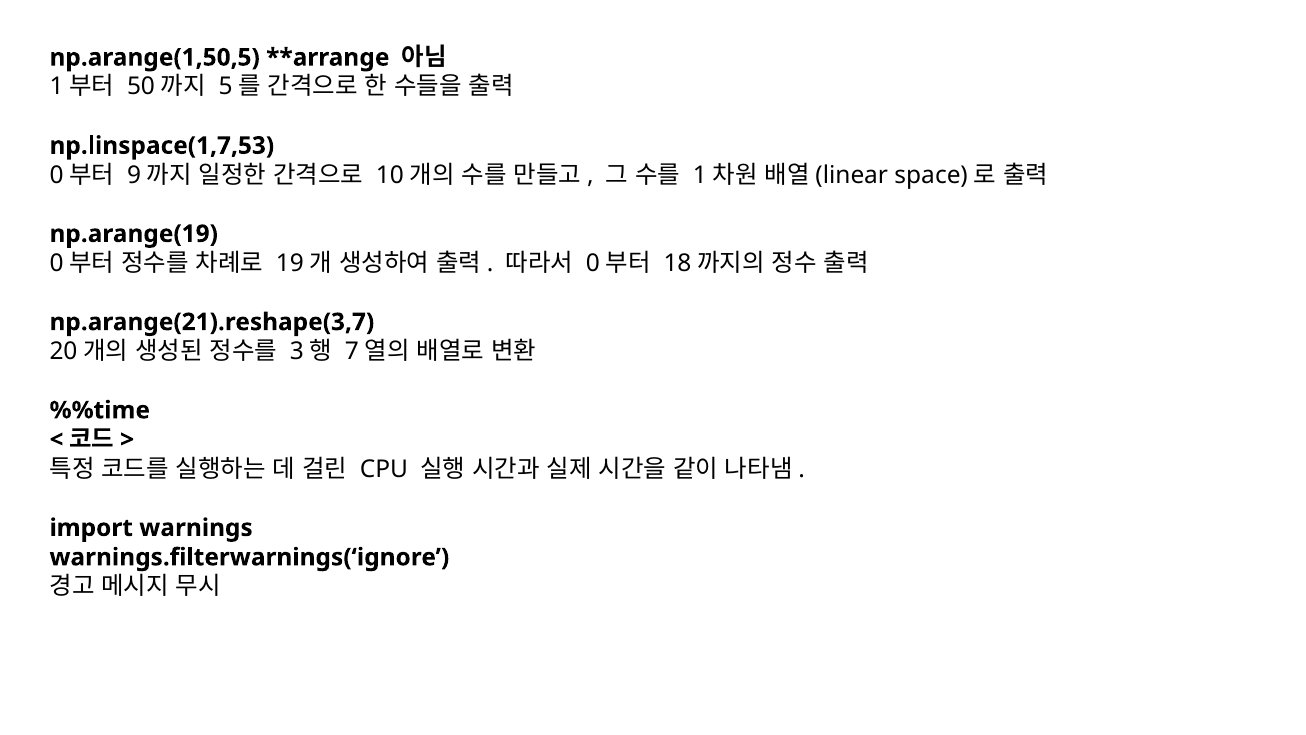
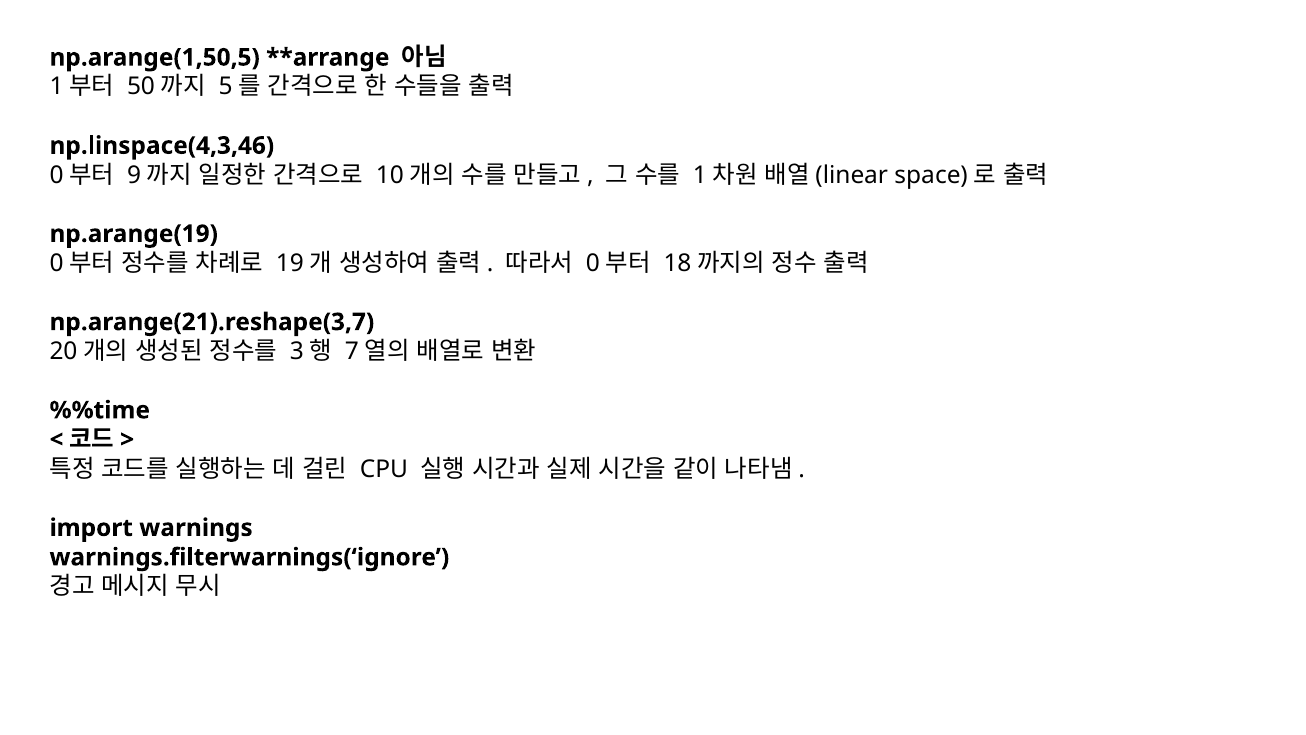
np.linspace(1,7,53: np.linspace(1,7,53 -> np.linspace(4,3,46 (162, 146)
